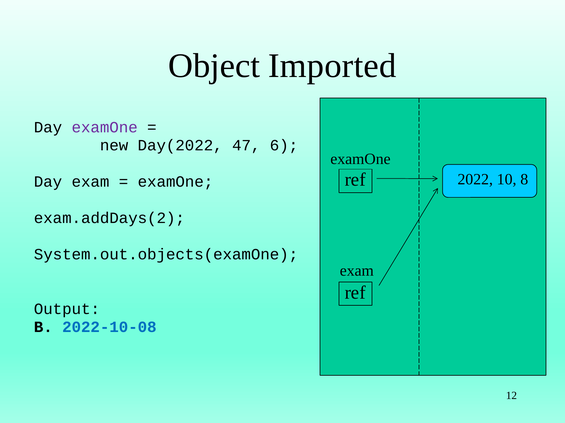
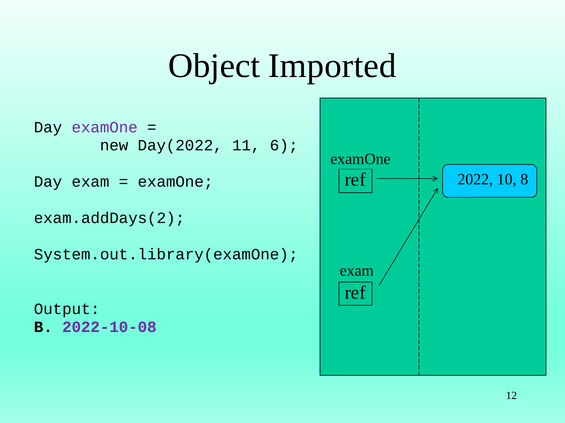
47: 47 -> 11 (246, 146)
System.out.objects(examOne: System.out.objects(examOne -> System.out.library(examOne (166, 255)
2022-10-08 colour: blue -> purple (109, 328)
